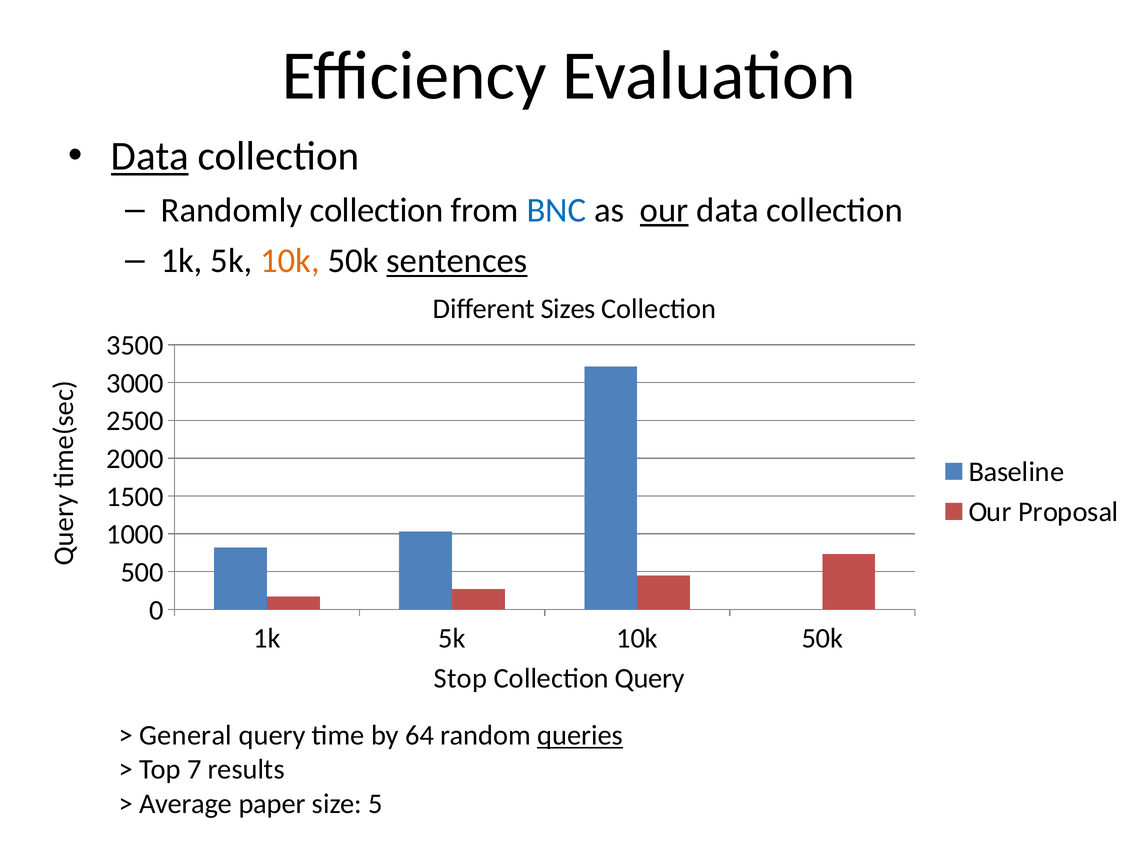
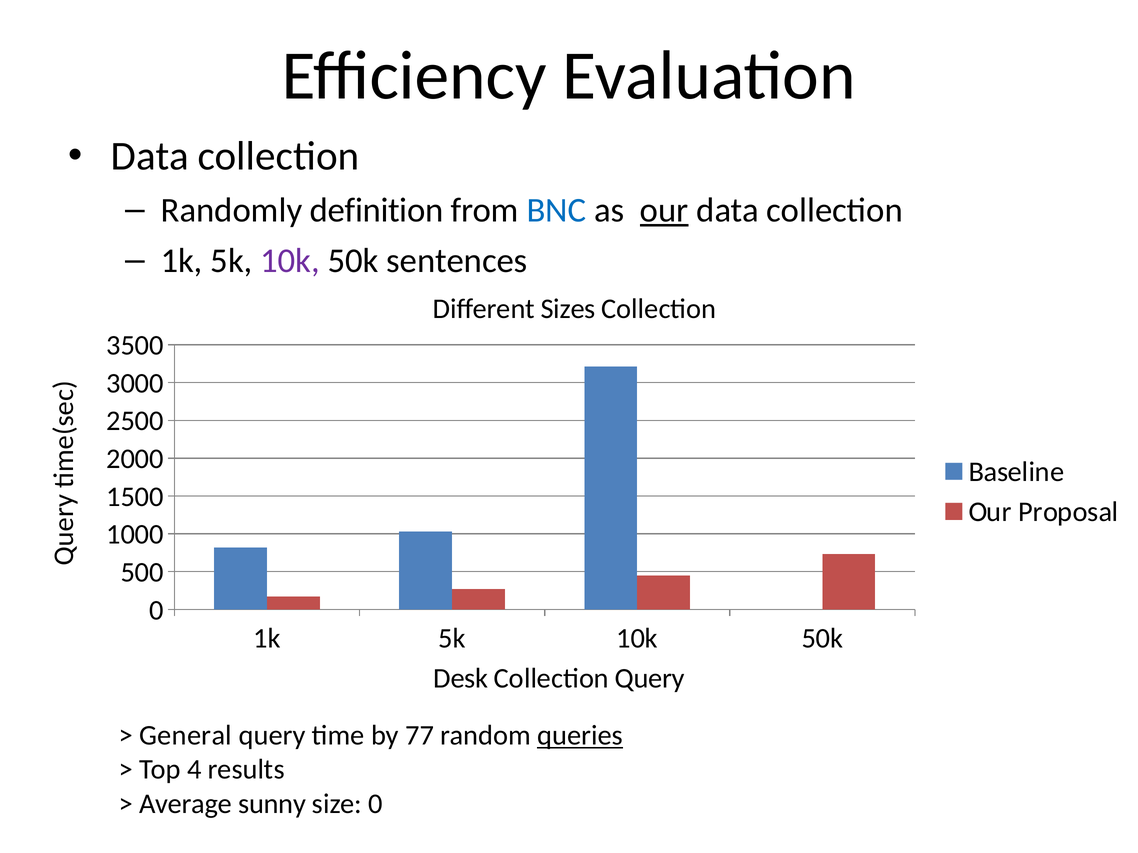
Data underline: present -> none (150, 157)
Randomly collection: collection -> definition (377, 210)
10k colour: orange -> purple (290, 261)
sentences underline: present -> none (457, 261)
Stop: Stop -> Desk (461, 679)
64: 64 -> 77 (420, 736)
7: 7 -> 4 (194, 770)
paper: paper -> sunny (272, 804)
size 5: 5 -> 0 (376, 804)
